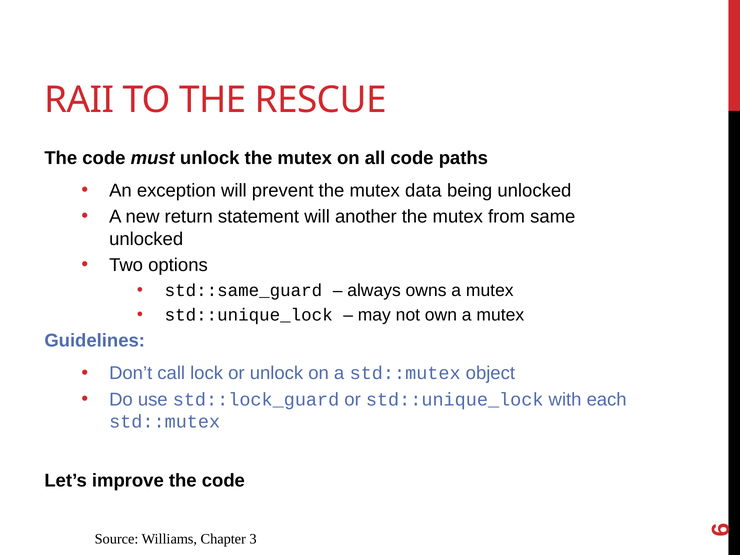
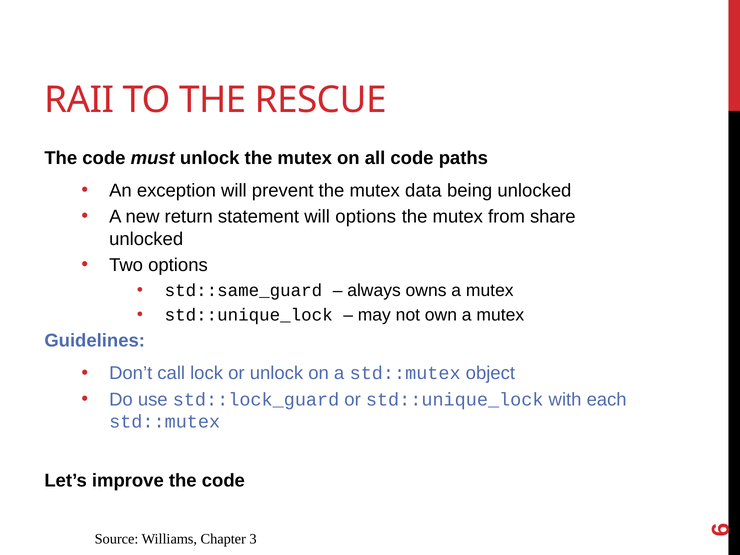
will another: another -> options (366, 217)
same: same -> share (553, 217)
